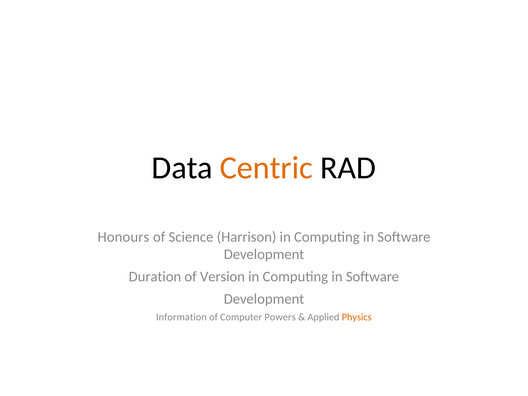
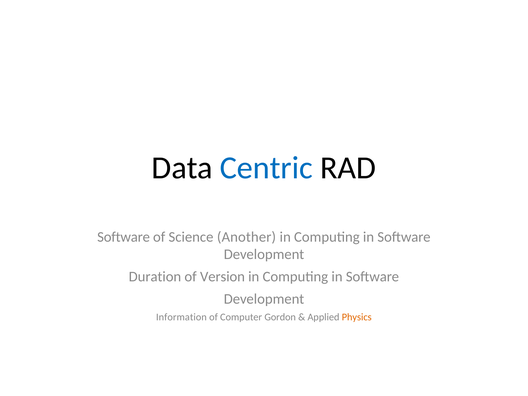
Centric colour: orange -> blue (266, 168)
Honours: Honours -> Software (124, 237)
Harrison: Harrison -> Another (246, 237)
Powers: Powers -> Gordon (280, 317)
